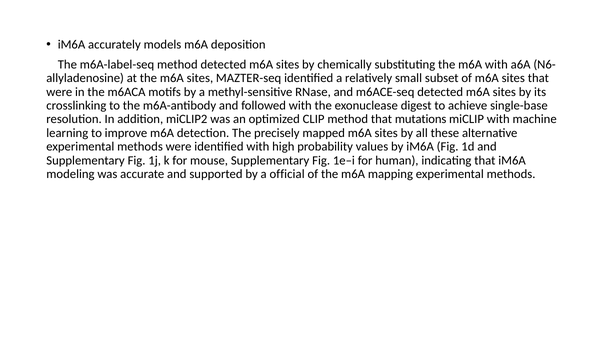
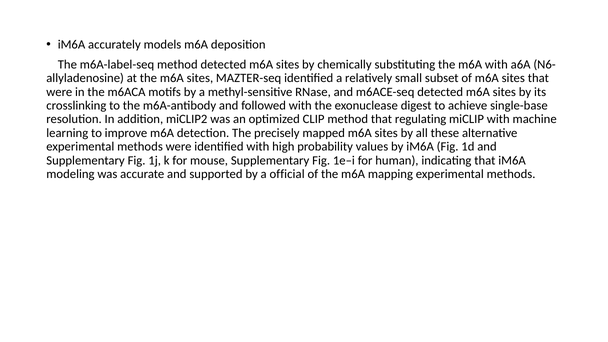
mutations: mutations -> regulating (421, 119)
